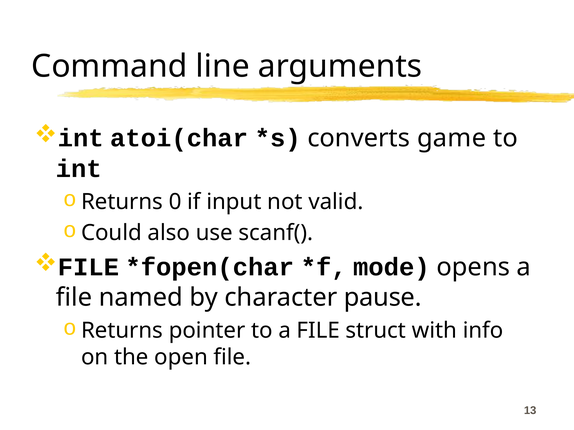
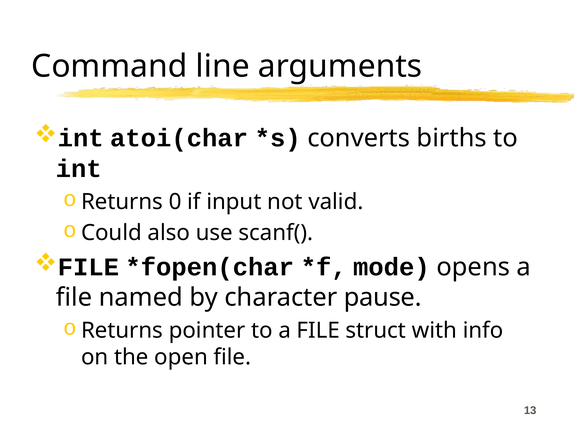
game: game -> births (452, 138)
